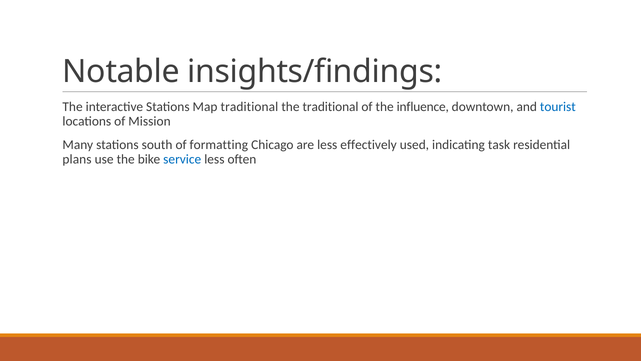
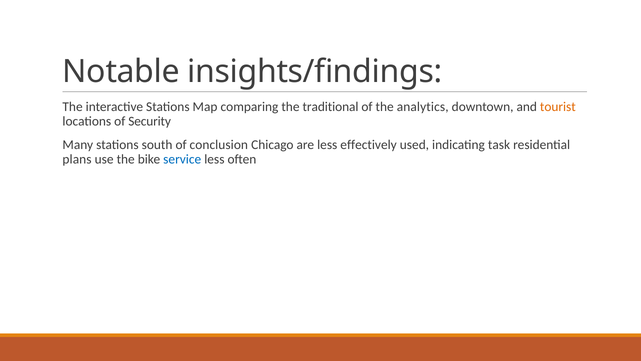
Map traditional: traditional -> comparing (249, 107)
influence: influence -> analytics (423, 107)
tourist colour: blue -> orange (558, 107)
Mission: Mission -> Security (150, 121)
formatting: formatting -> conclusion (219, 145)
